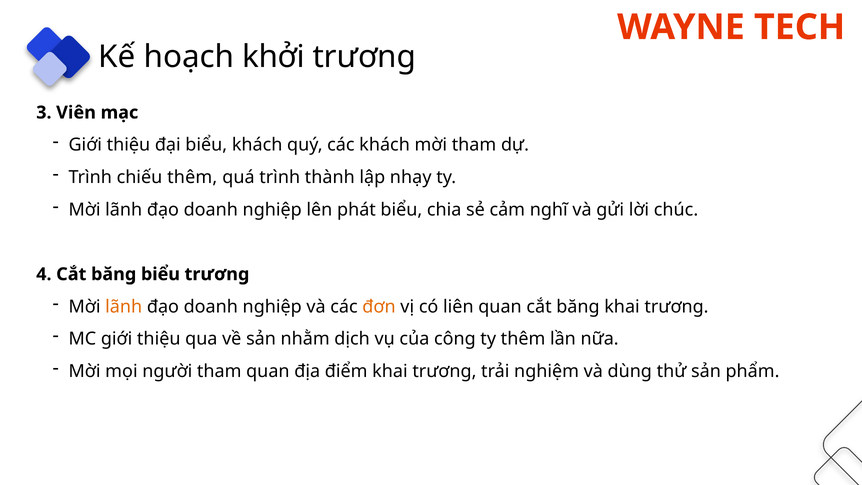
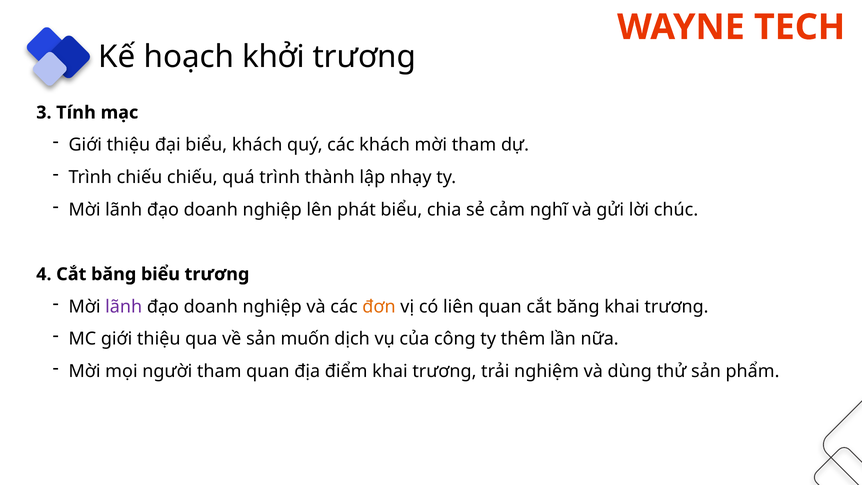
Viên: Viên -> Tính (76, 113)
chiếu thêm: thêm -> chiếu (192, 177)
lãnh colour: orange -> purple (124, 306)
nhằm: nhằm -> muốn (305, 339)
